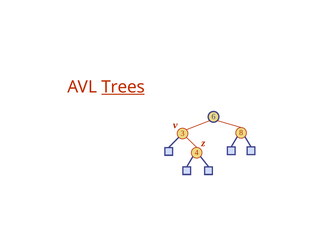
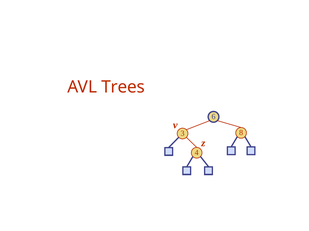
Trees underline: present -> none (123, 87)
